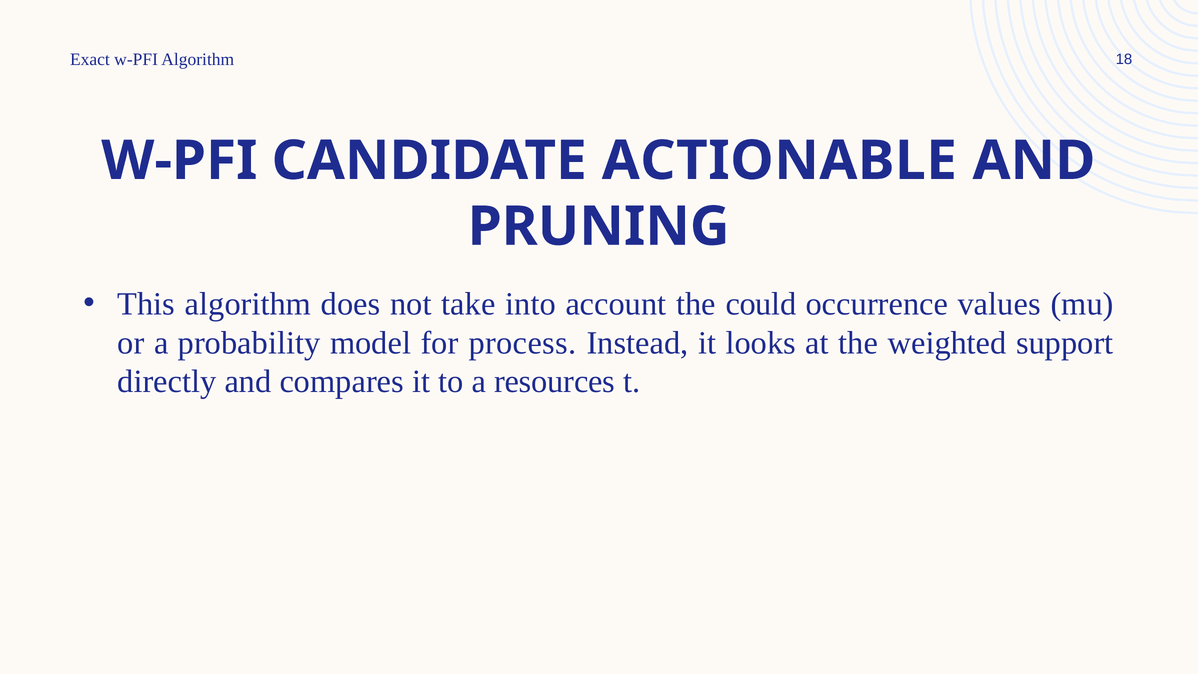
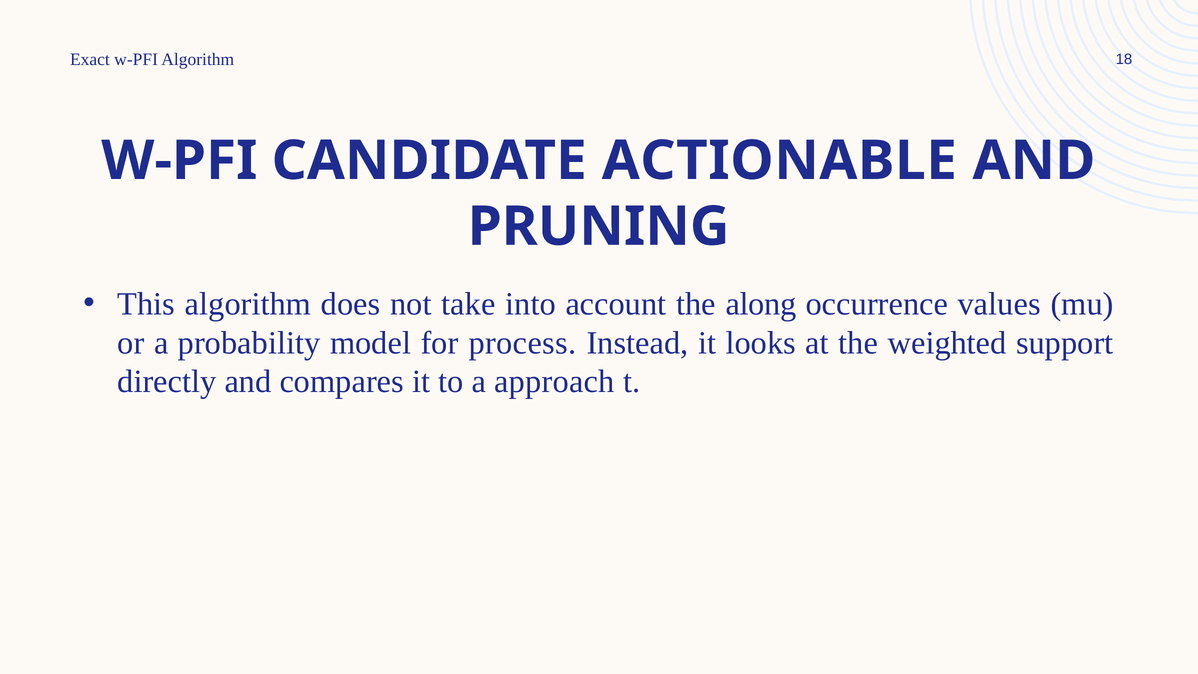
could: could -> along (761, 304)
resources: resources -> approach (554, 382)
